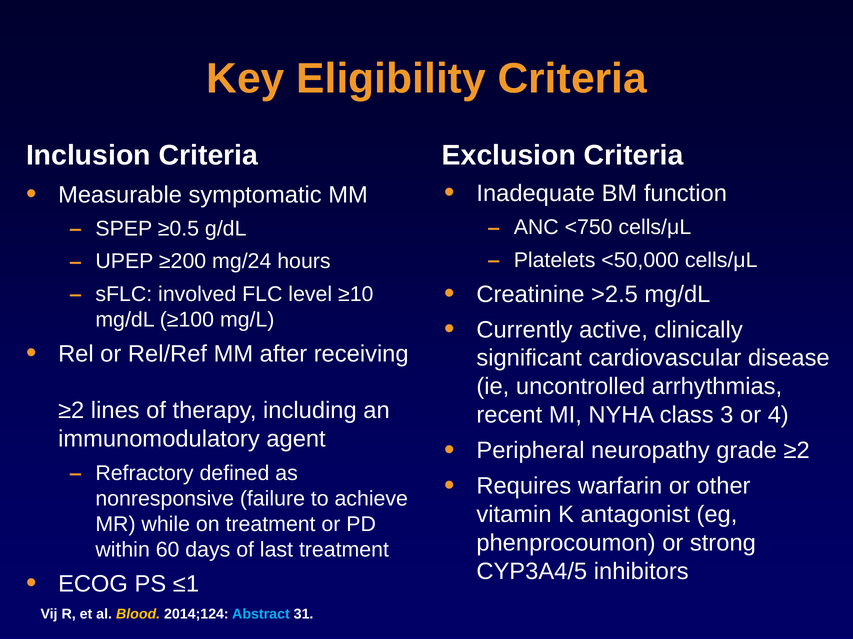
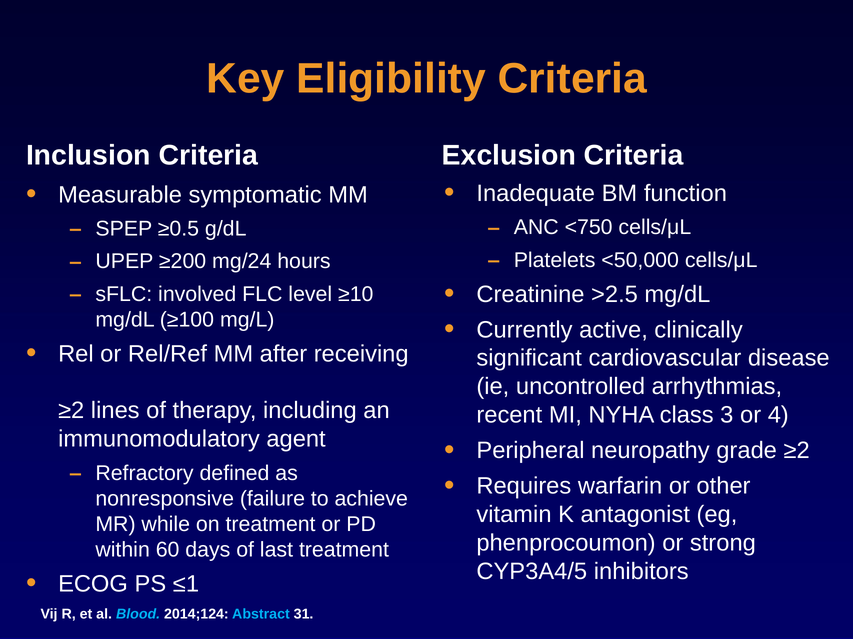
Blood colour: yellow -> light blue (138, 615)
